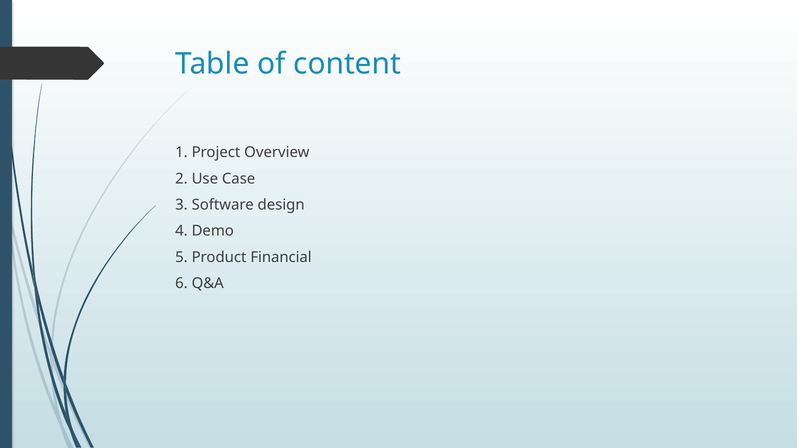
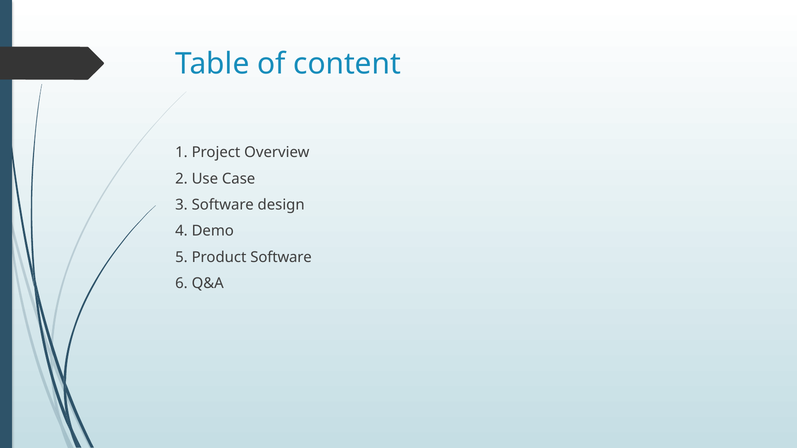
Product Financial: Financial -> Software (281, 257)
